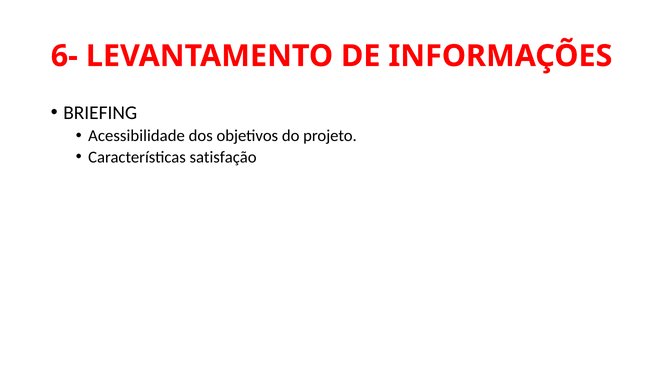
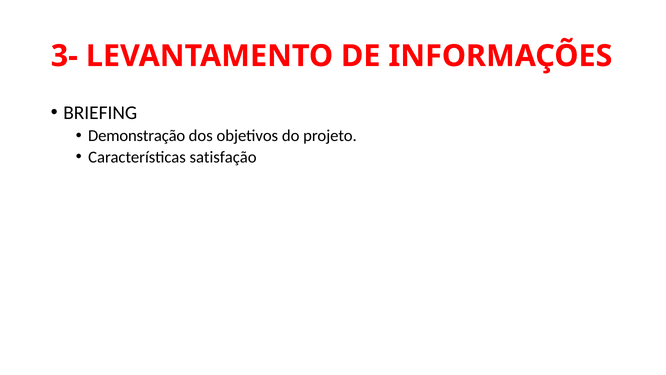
6-: 6- -> 3- (64, 56)
Acessibilidade: Acessibilidade -> Demonstração (137, 136)
